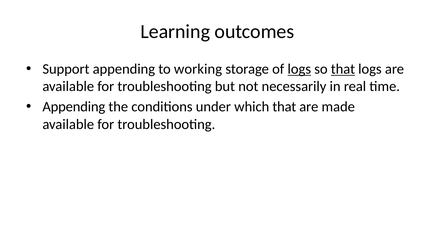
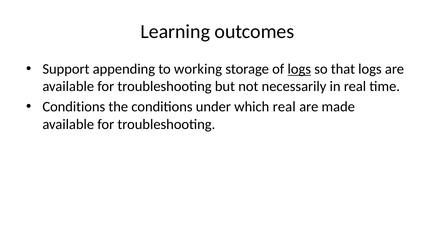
that underline: present -> none (343, 69)
Appending: Appending -> Conditions (74, 107)
which that: that -> real (284, 107)
